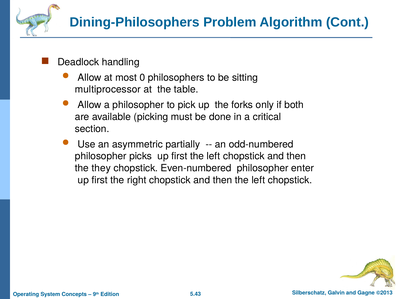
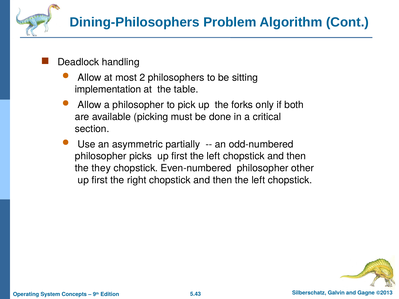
0: 0 -> 2 (142, 78)
multiprocessor: multiprocessor -> implementation (108, 90)
enter: enter -> other (303, 168)
